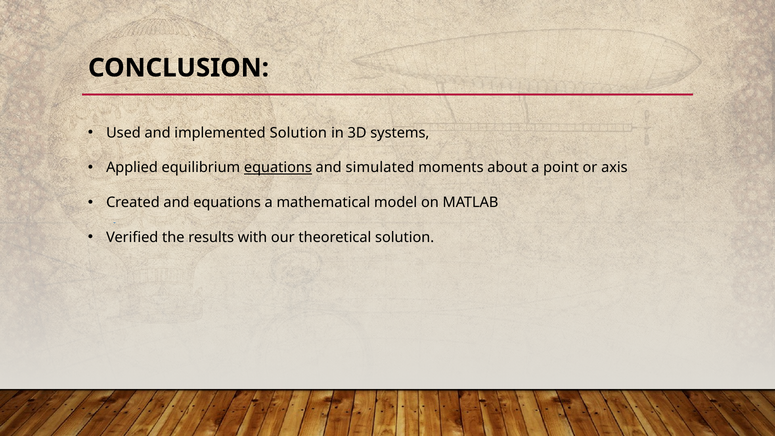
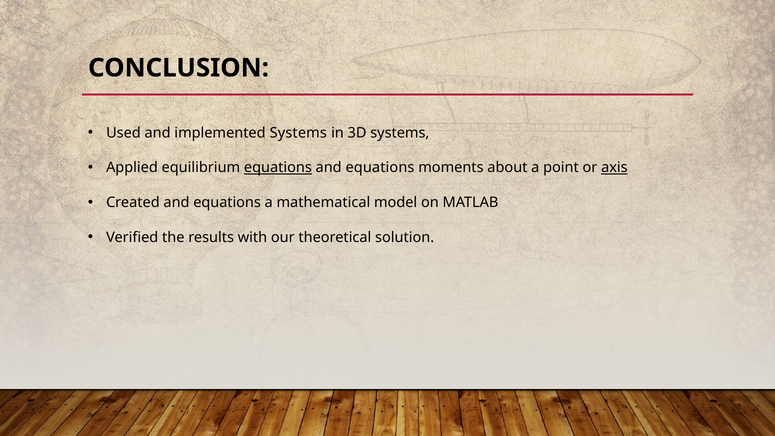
implemented Solution: Solution -> Systems (298, 133)
simulated: simulated -> equations (380, 168)
axis underline: none -> present (614, 168)
